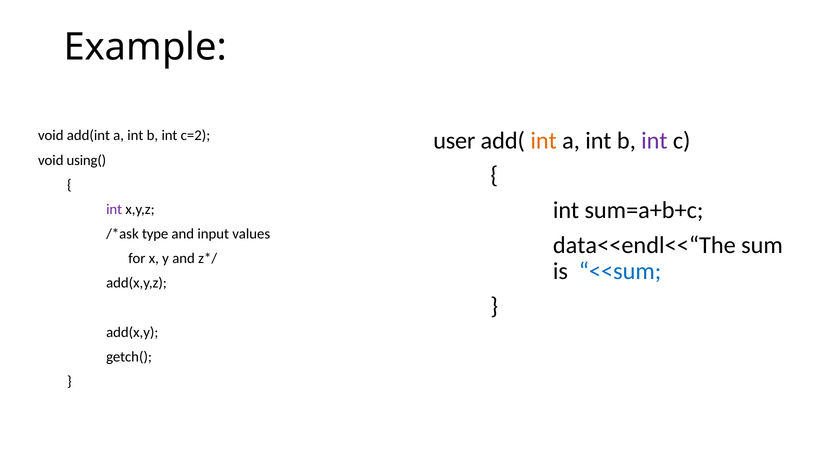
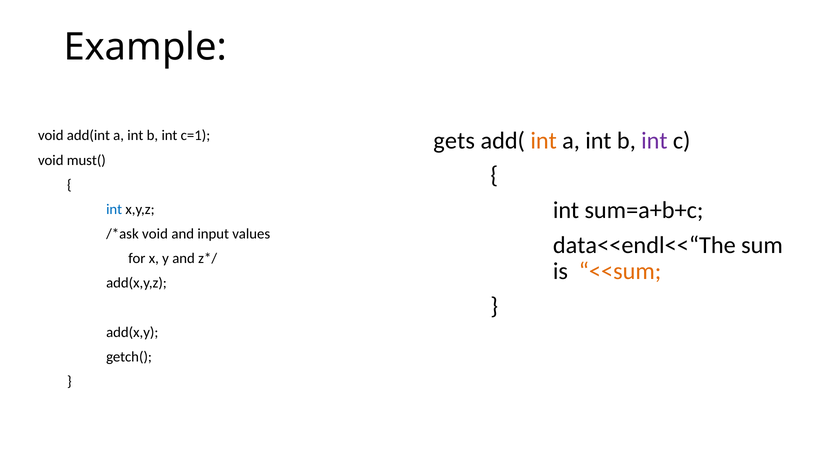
c=2: c=2 -> c=1 (195, 136)
user: user -> gets (454, 141)
using(: using( -> must( (86, 160)
int colour: purple -> blue (114, 210)
type: type -> void (155, 234)
<<sum colour: blue -> orange (620, 272)
